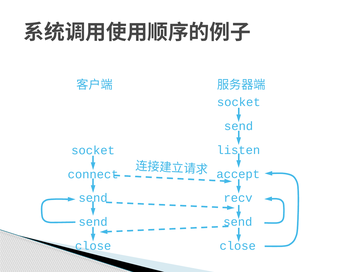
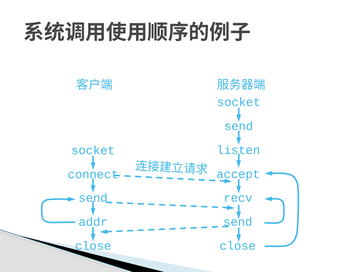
send: send -> addr (93, 222)
